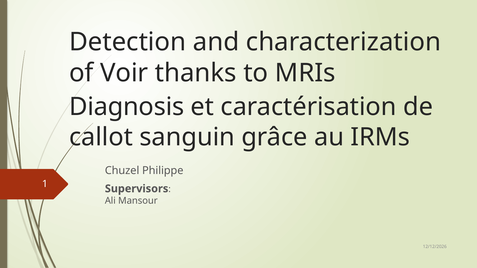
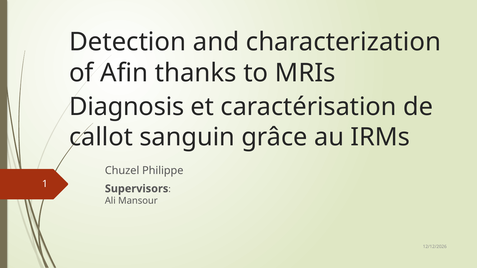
Voir: Voir -> Afin (124, 73)
